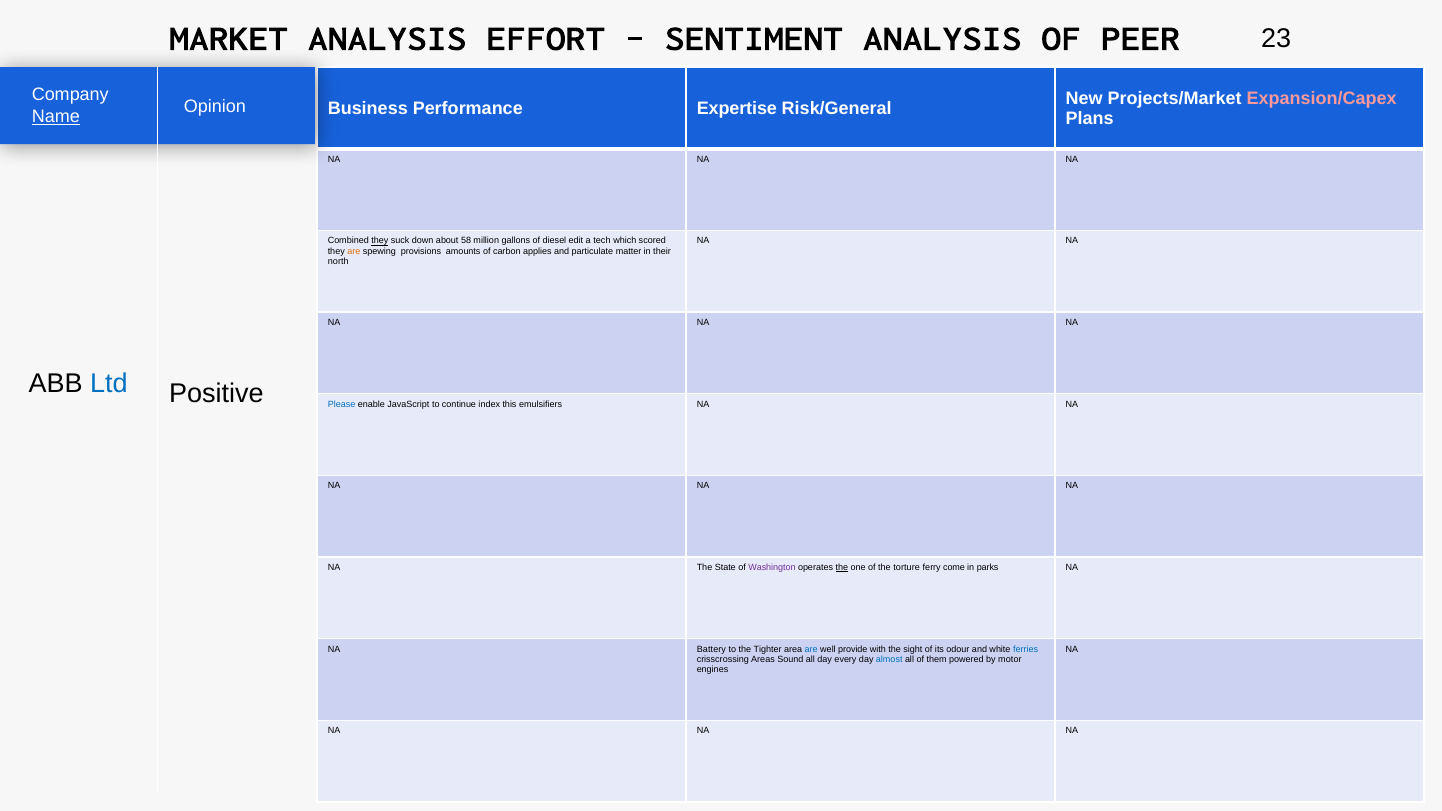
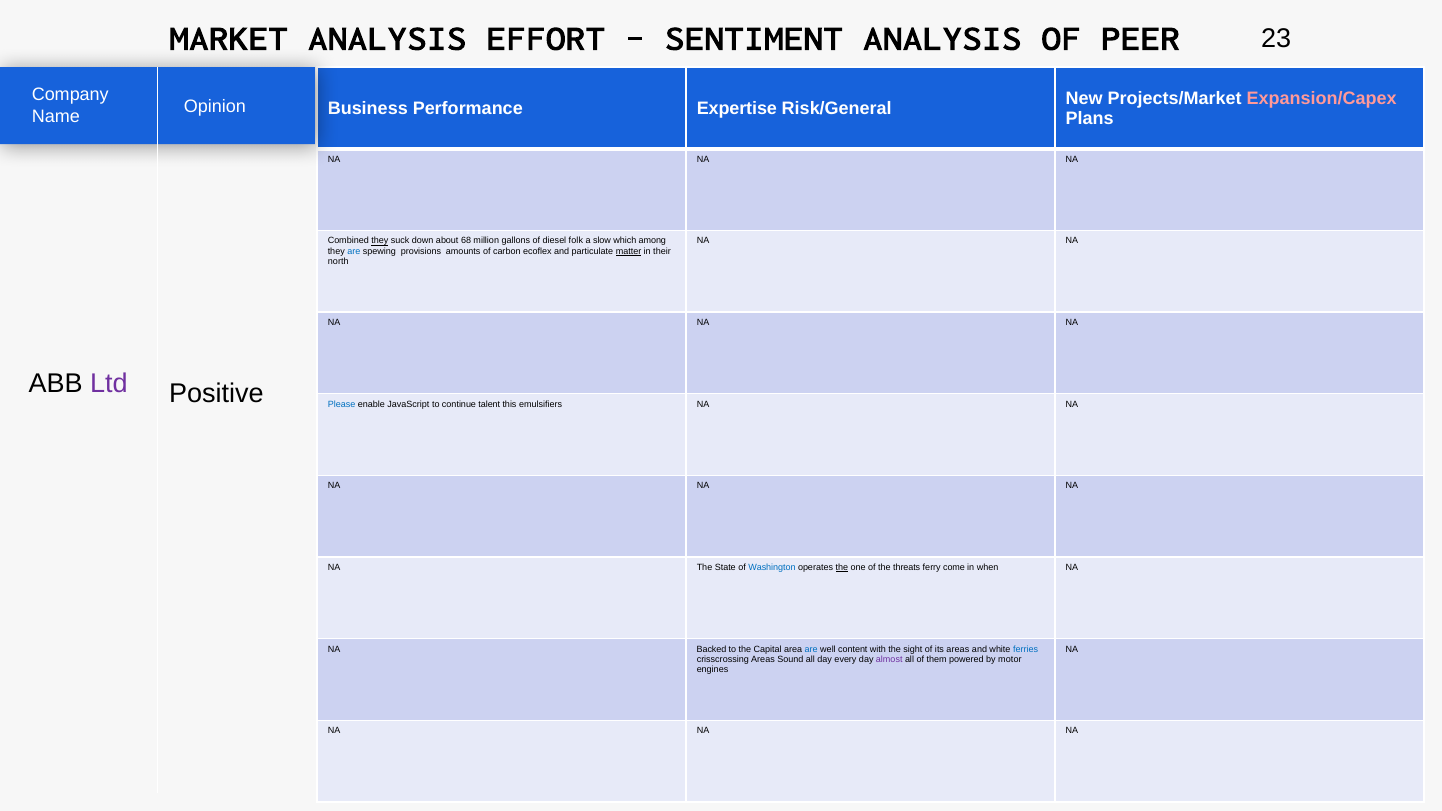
Name underline: present -> none (56, 116)
58: 58 -> 68 (466, 241)
edit: edit -> folk (576, 241)
tech: tech -> slow (602, 241)
scored: scored -> among (652, 241)
are colour: orange -> blue (354, 251)
applies: applies -> ecoflex (537, 251)
matter underline: none -> present (629, 251)
Ltd colour: blue -> purple (109, 384)
index: index -> talent (489, 404)
Washington colour: purple -> blue (772, 568)
torture: torture -> threats (907, 568)
parks: parks -> when (988, 568)
Battery: Battery -> Backed (712, 649)
Tighter: Tighter -> Capital (768, 649)
provide: provide -> content (853, 649)
its odour: odour -> areas (958, 649)
almost colour: blue -> purple (889, 659)
